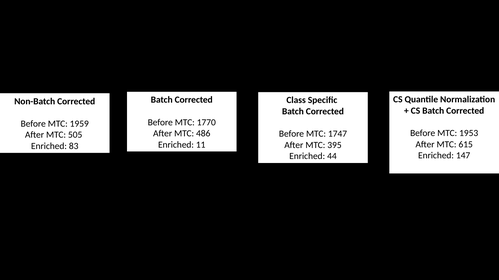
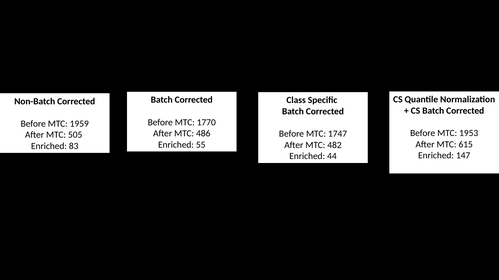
11: 11 -> 55 (201, 145)
395: 395 -> 482 (334, 145)
